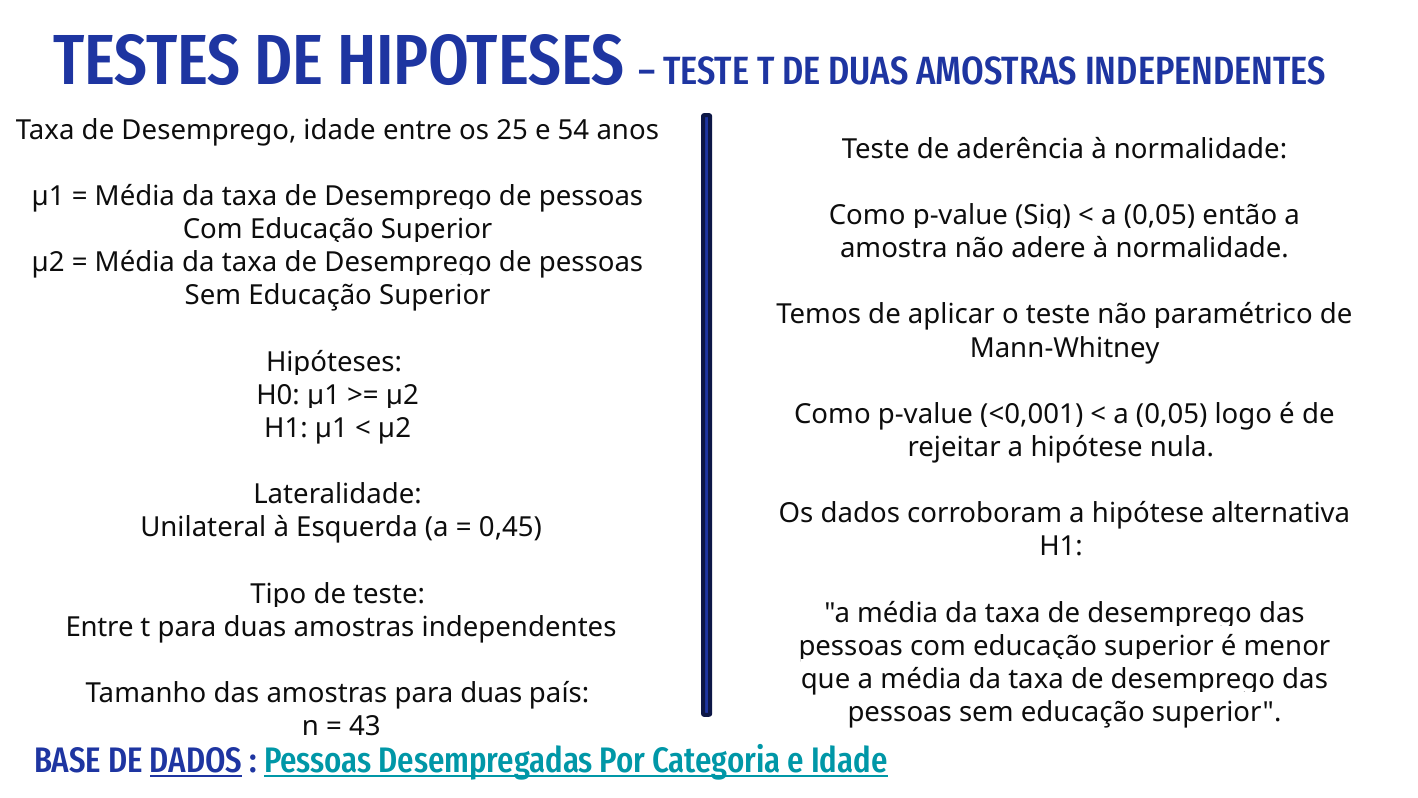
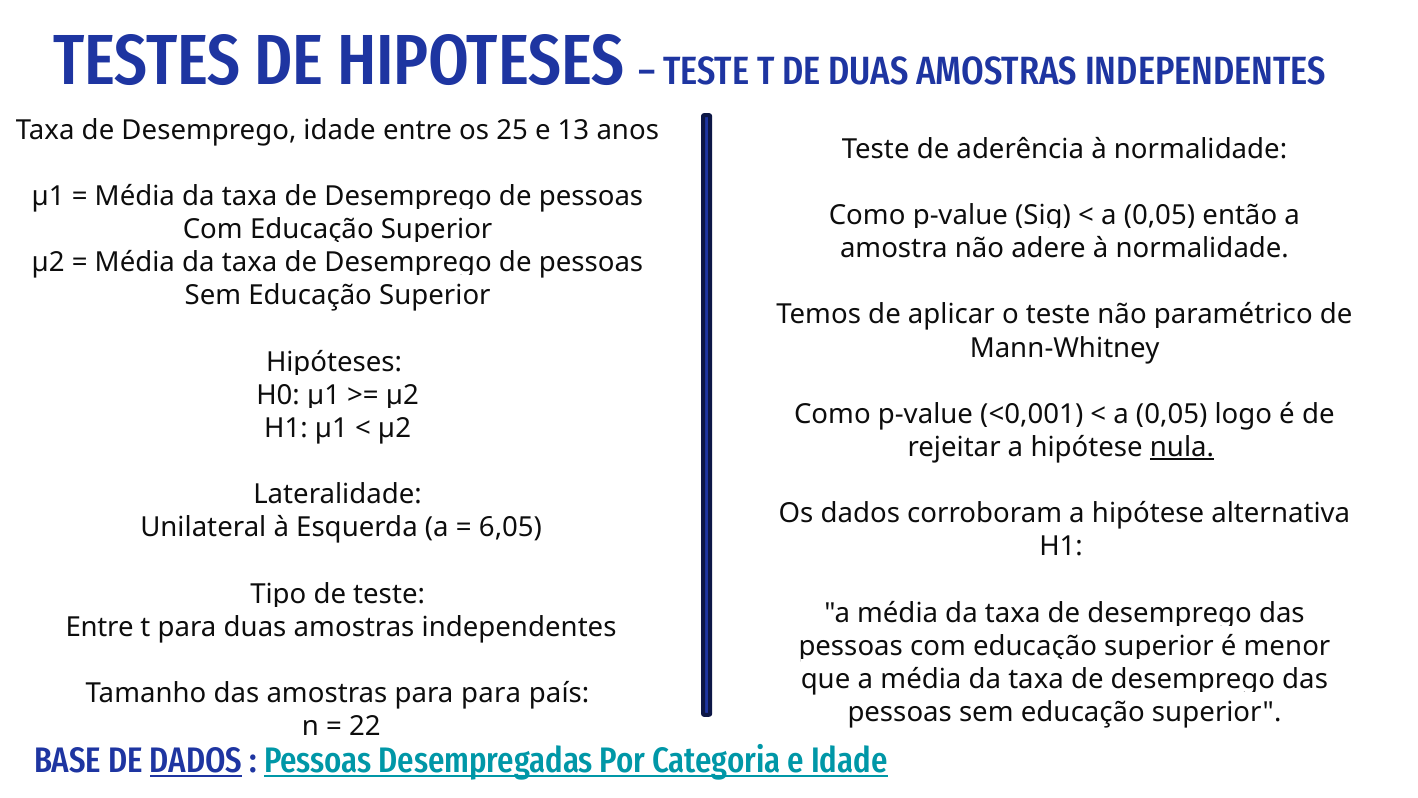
54: 54 -> 13 (573, 130)
nula underline: none -> present (1182, 447)
0,45: 0,45 -> 6,05 (510, 527)
duas: duas -> para (491, 693)
43: 43 -> 22 (365, 726)
